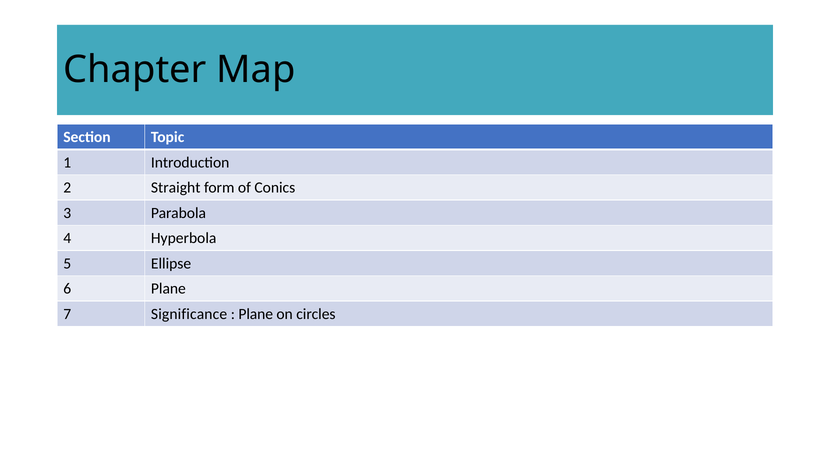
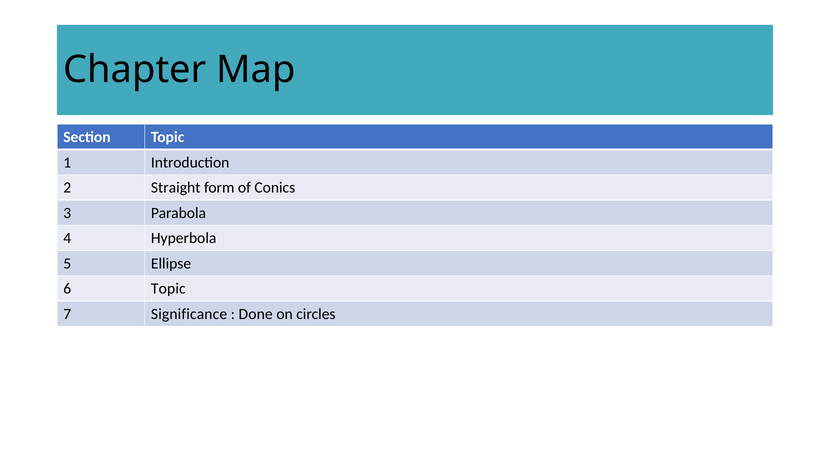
6 Plane: Plane -> Topic (168, 289)
Plane: Plane -> Done (256, 314)
